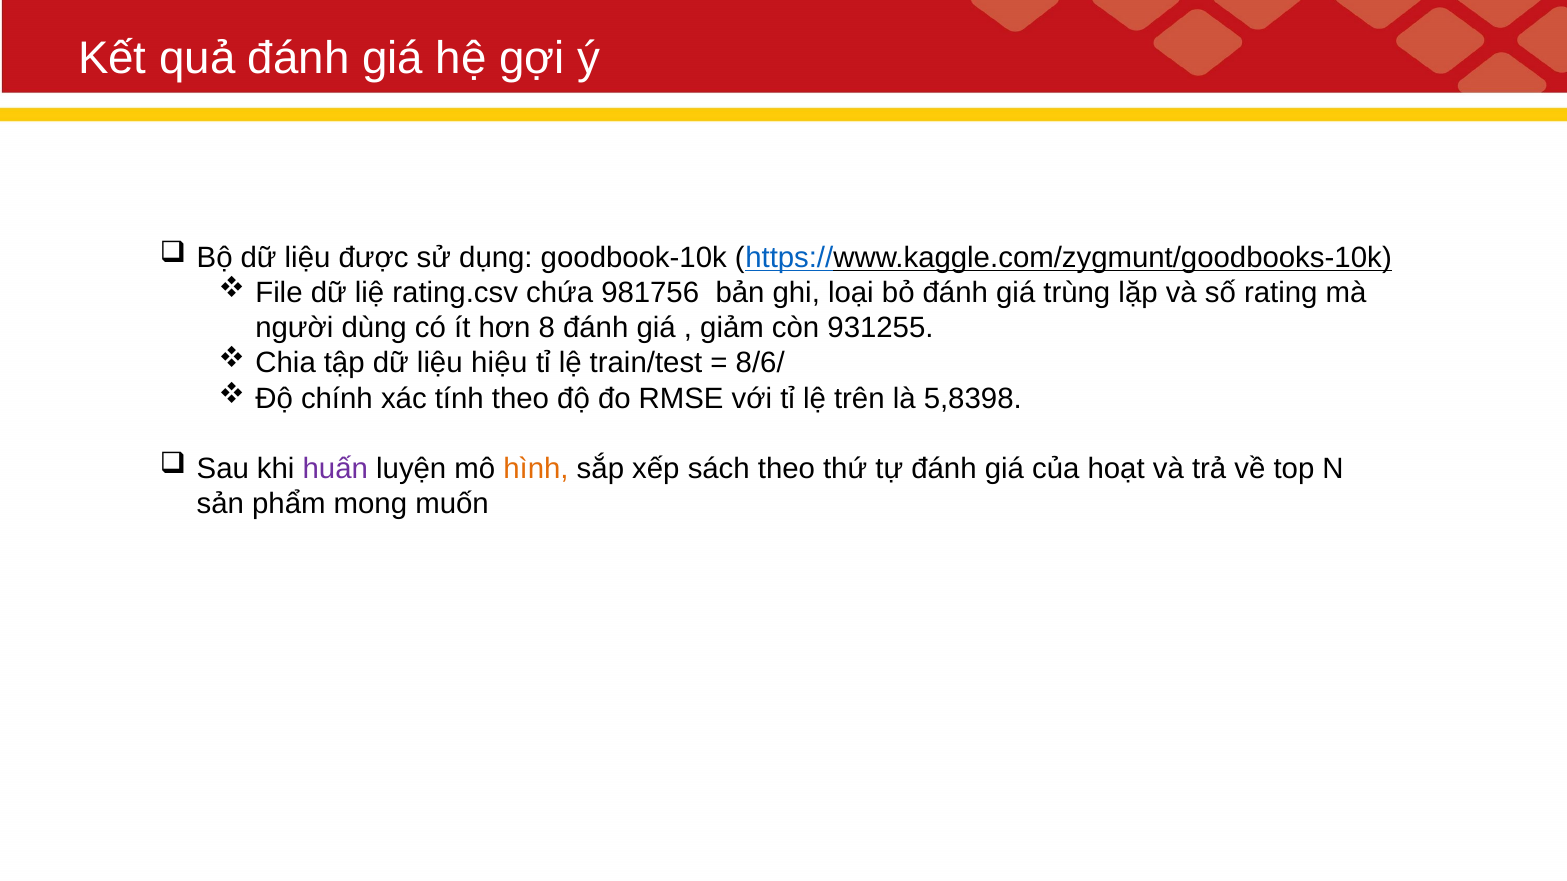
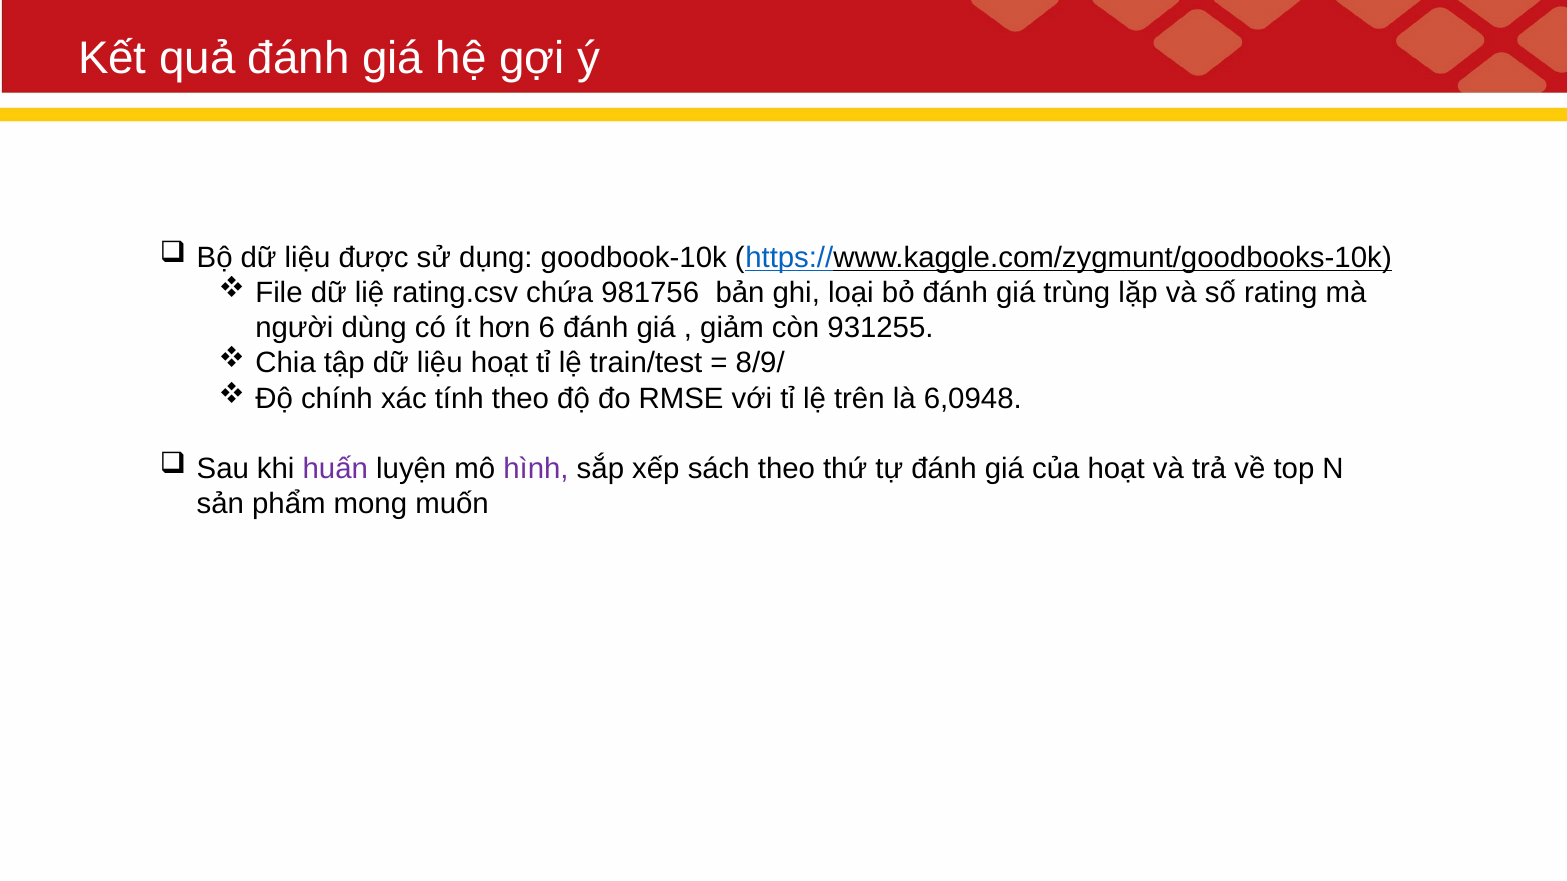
8: 8 -> 6 (547, 328)
liệu hiệu: hiệu -> hoạt (499, 363)
8/6/: 8/6/ -> 8/9/ (760, 363)
5,8398: 5,8398 -> 6,0948 (973, 399)
hình colour: orange -> purple (536, 469)
